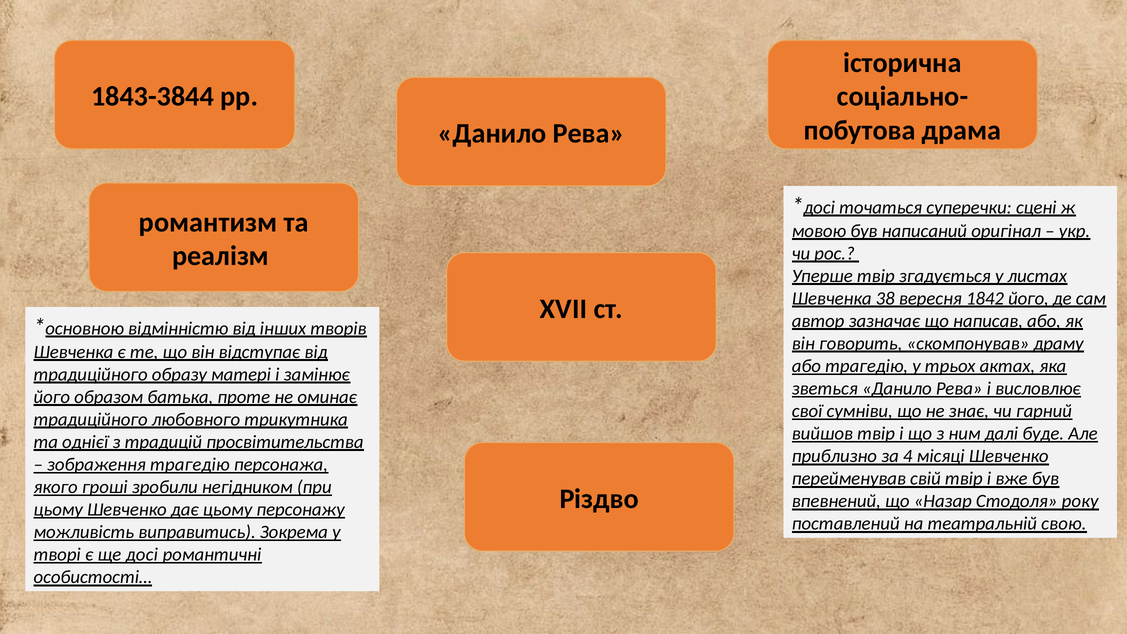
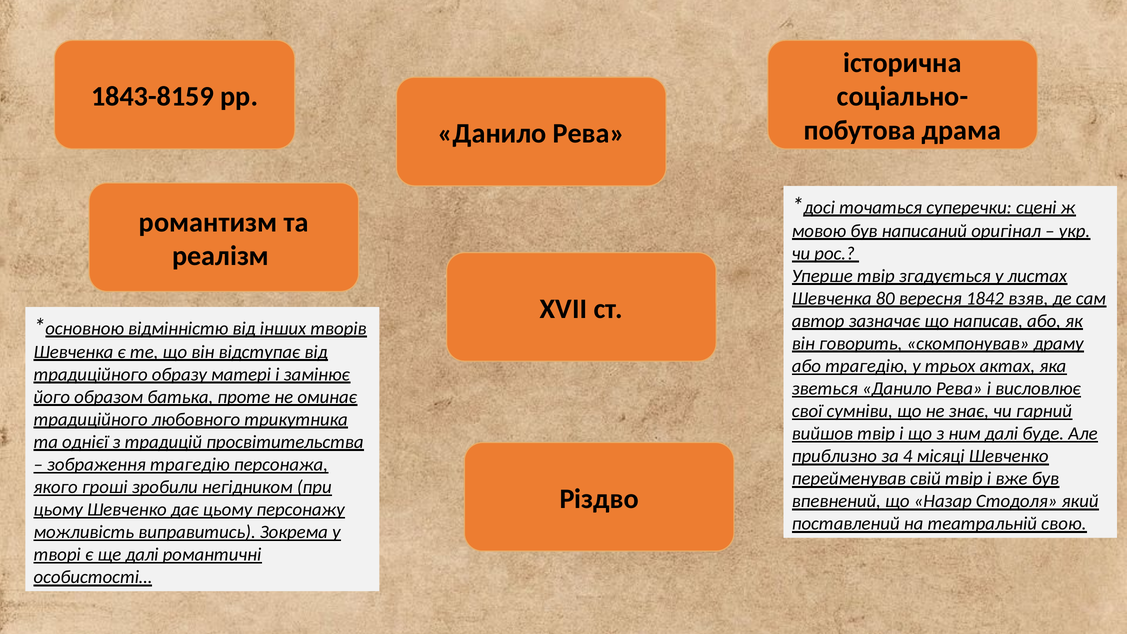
1843-3844: 1843-3844 -> 1843-8159 (152, 97)
38: 38 -> 80 (885, 298)
1842 його: його -> взяв (1028, 298)
року: року -> який (1080, 501)
ще досі: досі -> далі (142, 555)
